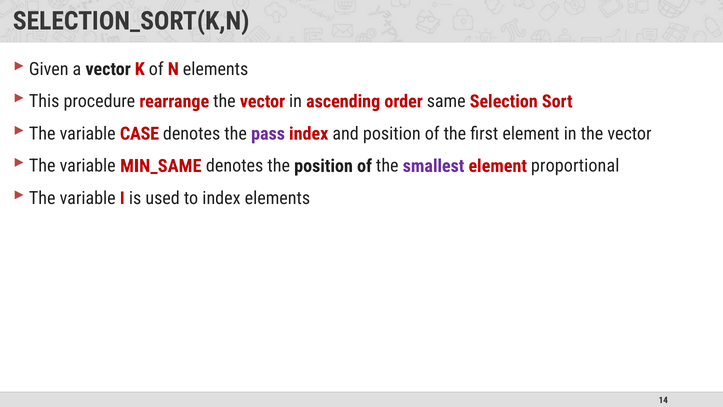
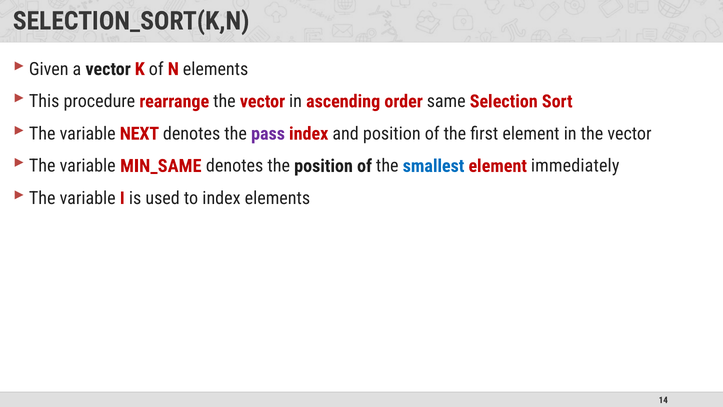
CASE: CASE -> NEXT (139, 134)
smallest colour: purple -> blue (434, 166)
proportional: proportional -> immediately (575, 166)
